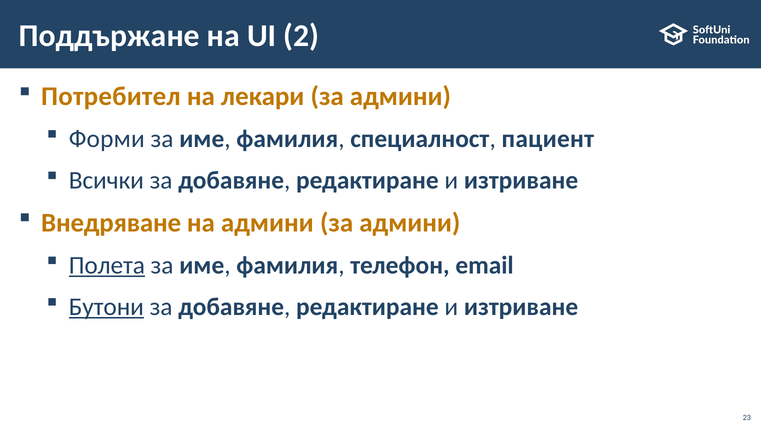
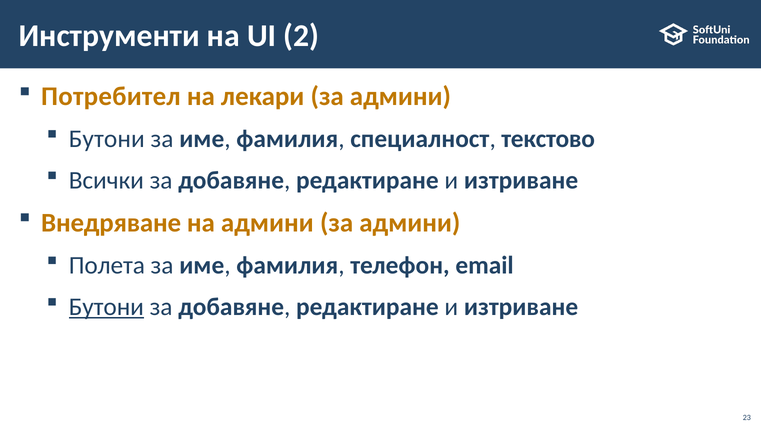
Поддържане: Поддържане -> Инструменти (109, 36)
Форми: Форми -> Бутони (107, 139)
пациент: пациент -> текстово (548, 139)
Полета underline: present -> none (107, 265)
